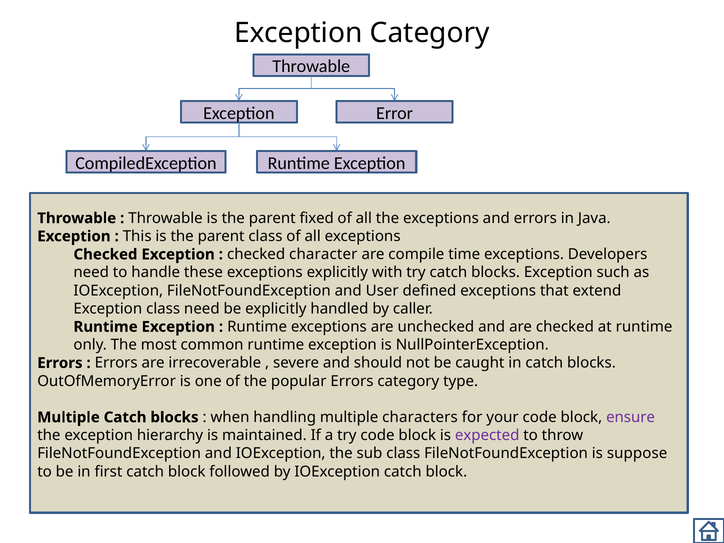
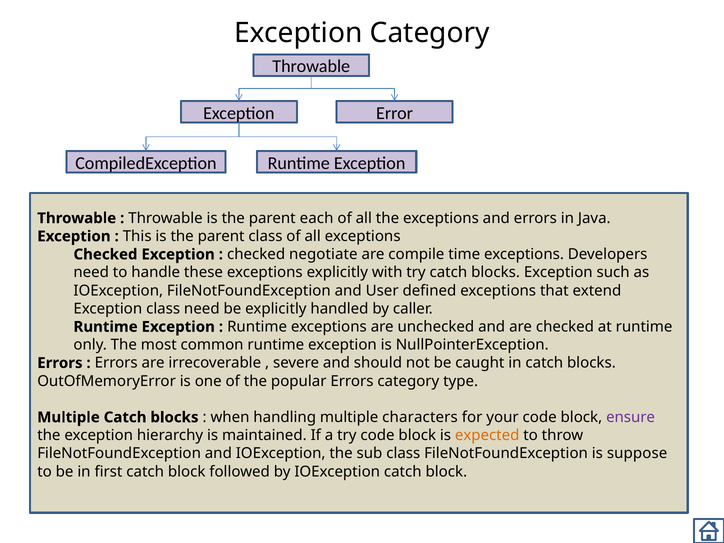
fixed: fixed -> each (317, 218)
character: character -> negotiate (323, 254)
expected colour: purple -> orange (487, 435)
